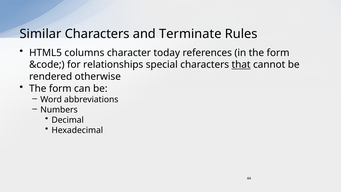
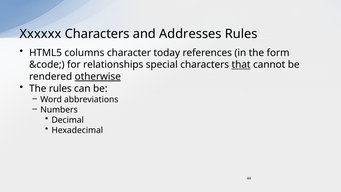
Similar: Similar -> Xxxxxx (41, 34)
Terminate: Terminate -> Addresses (190, 34)
otherwise underline: none -> present (98, 77)
form: form -> rules (60, 89)
